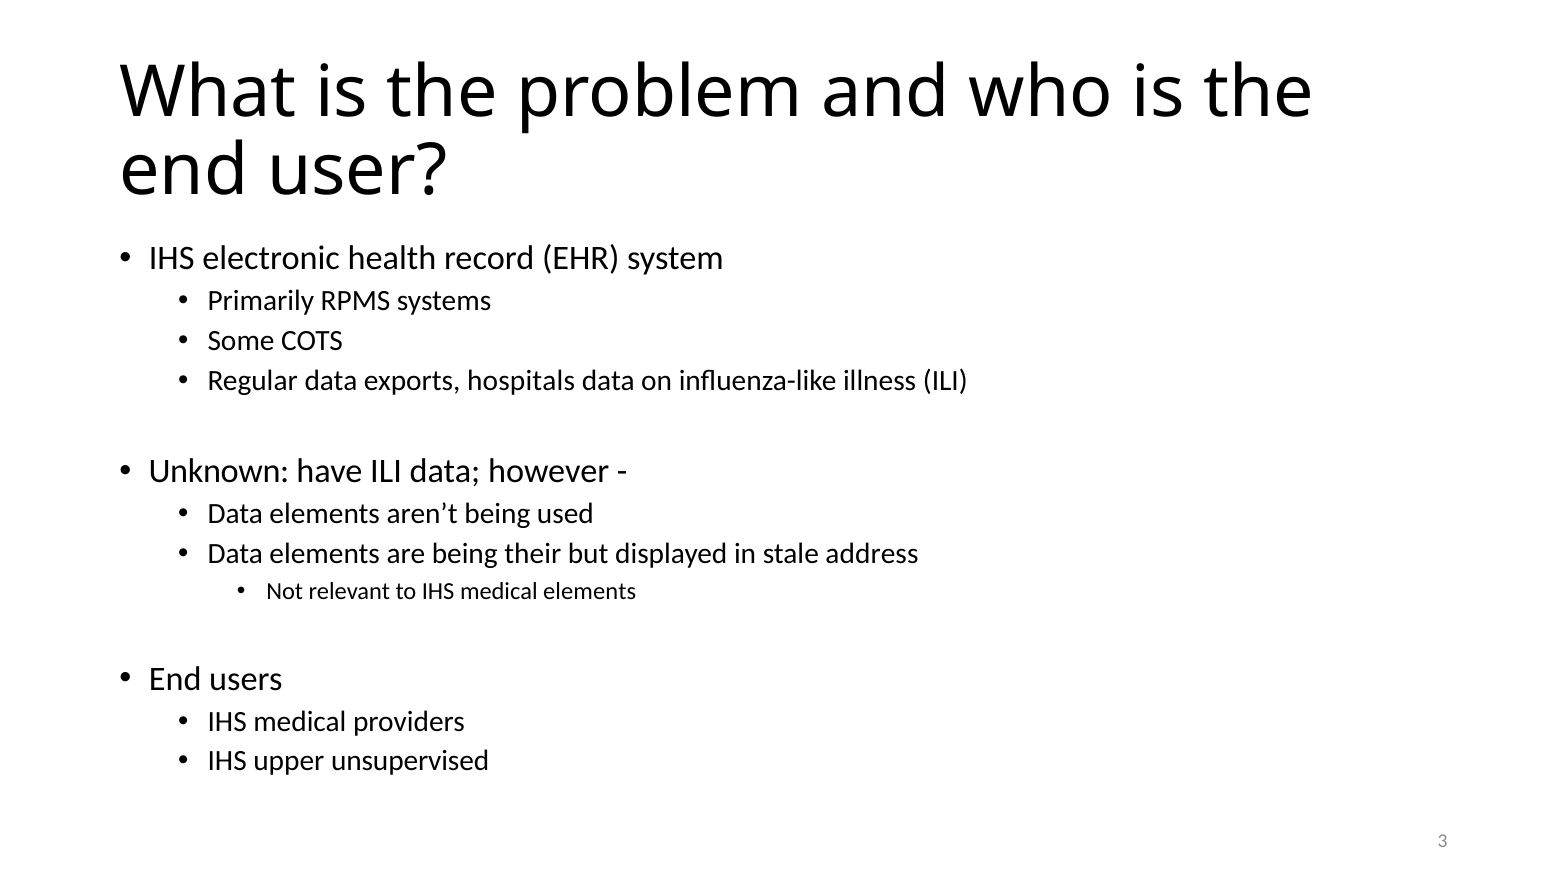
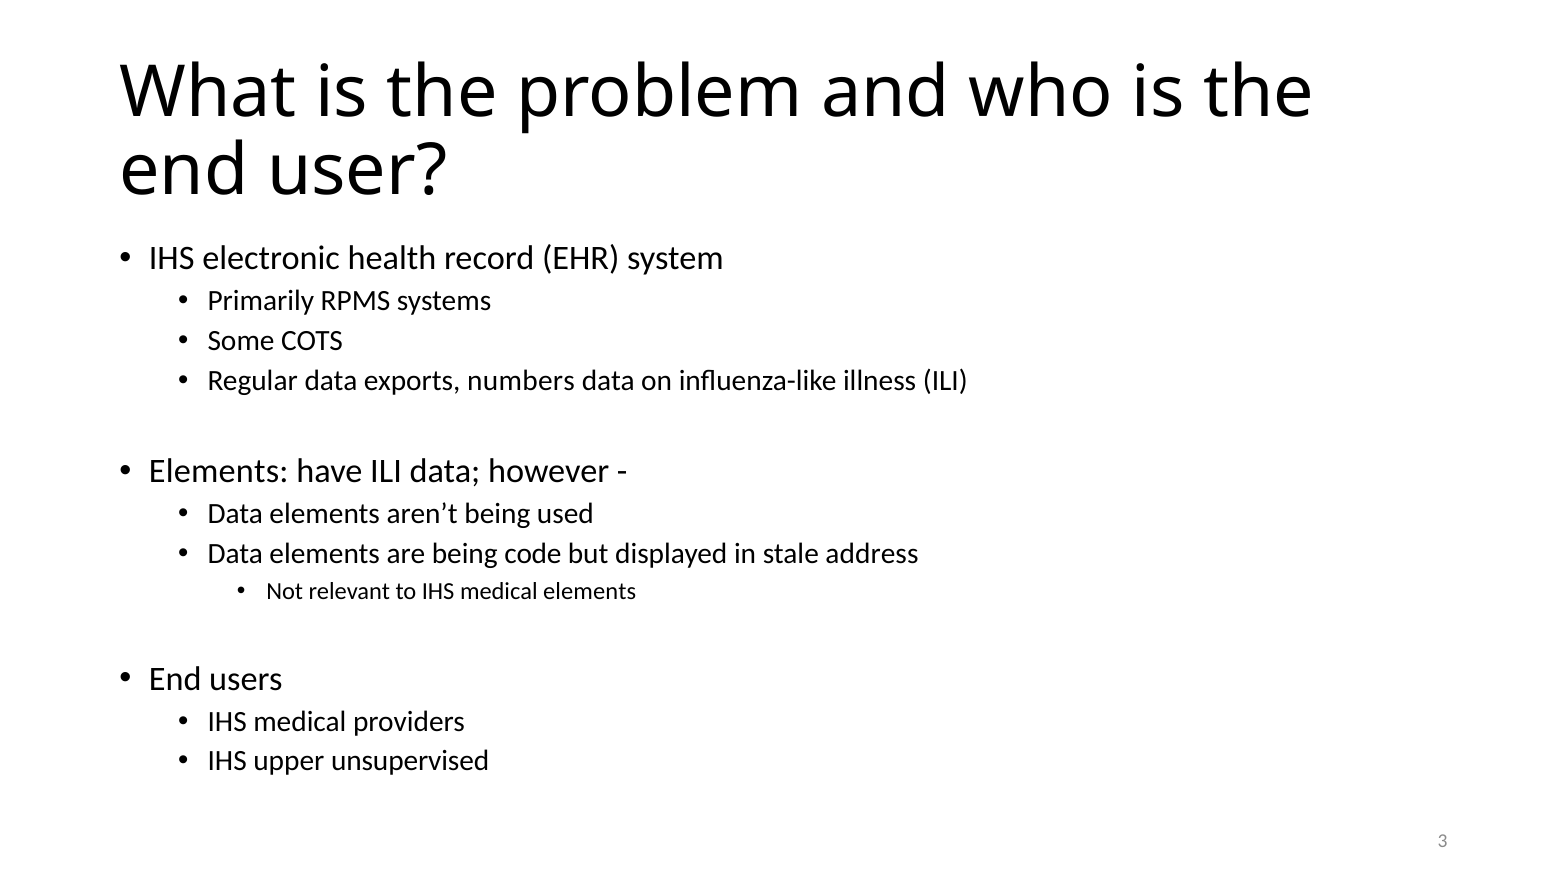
hospitals: hospitals -> numbers (521, 381)
Unknown: Unknown -> Elements (219, 472)
their: their -> code (533, 554)
